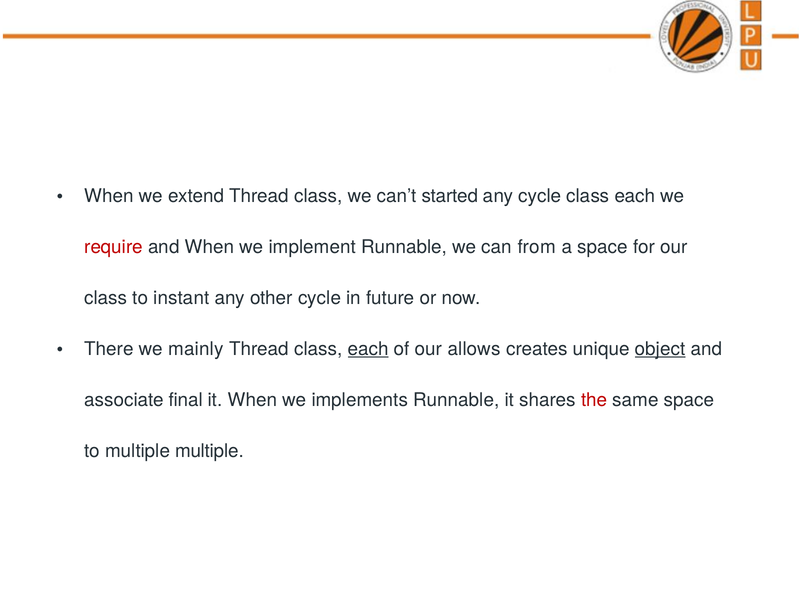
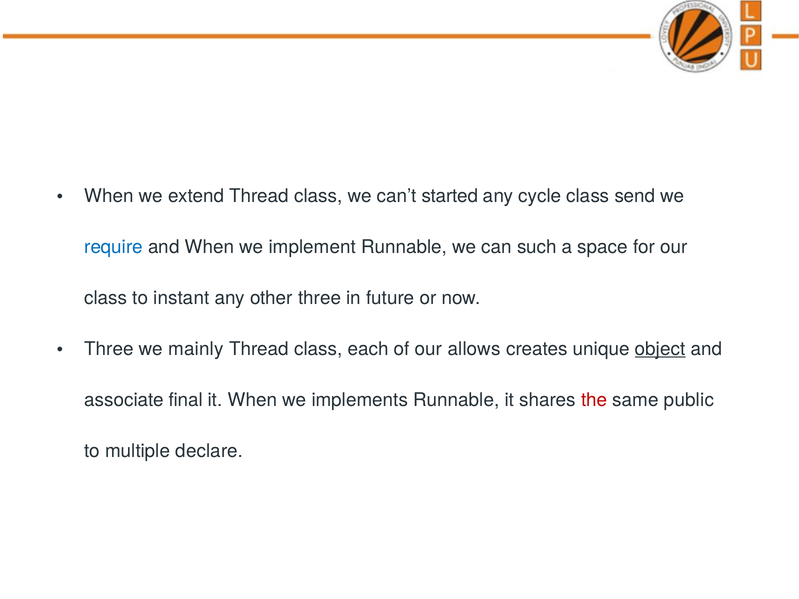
each: each -> send (635, 196)
require colour: red -> blue (114, 247)
from: from -> such (537, 247)
other cycle: cycle -> three (320, 298)
There: There -> Three (109, 349)
each underline: present -> none (368, 349)
same space: space -> public (689, 400)
multiple multiple: multiple -> declare (209, 451)
